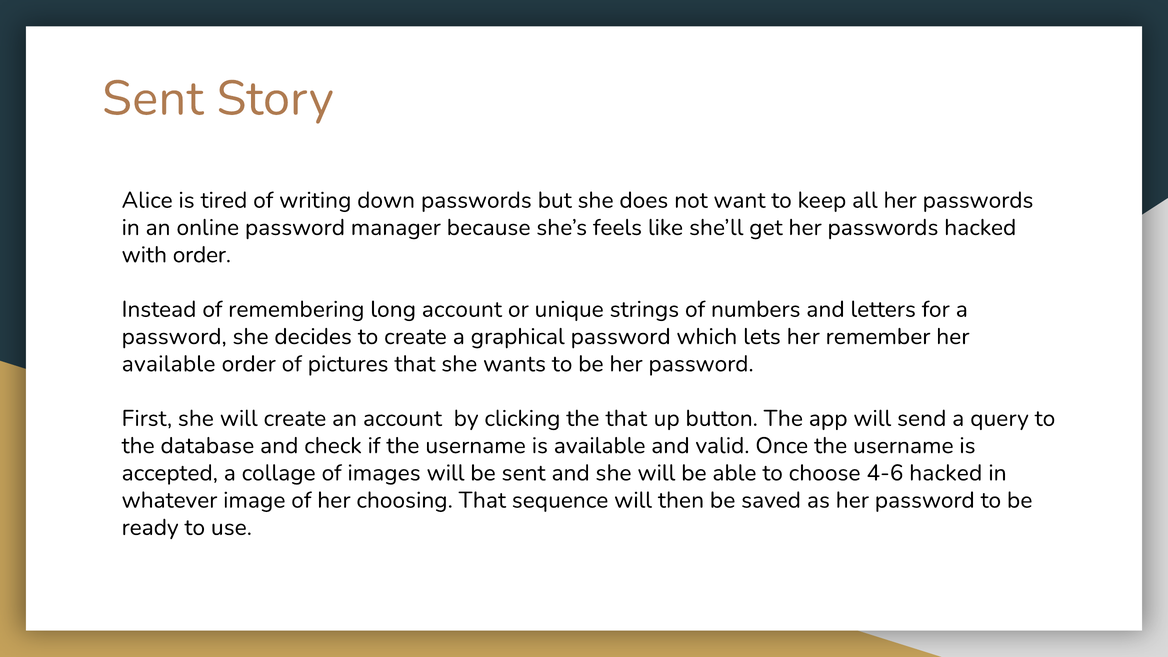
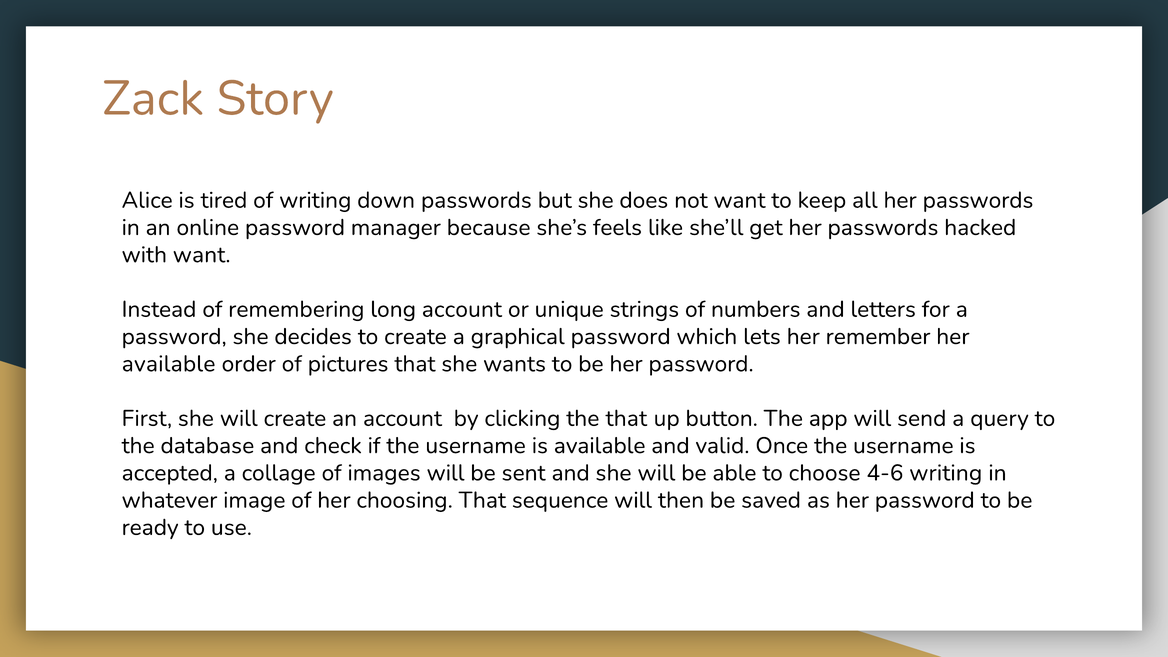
Sent: Sent -> Zack (153, 98)
with order: order -> want (202, 255)
4-6 hacked: hacked -> writing (946, 473)
